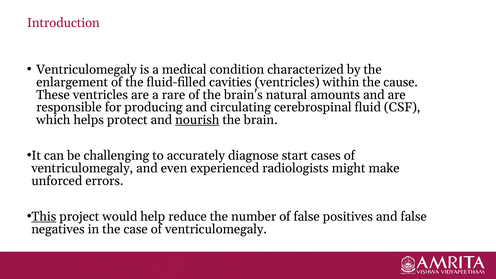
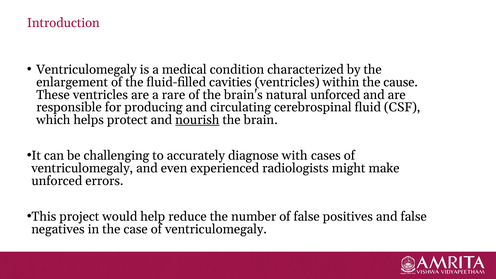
natural amounts: amounts -> unforced (335, 95)
start: start -> with (295, 156)
This underline: present -> none (44, 217)
